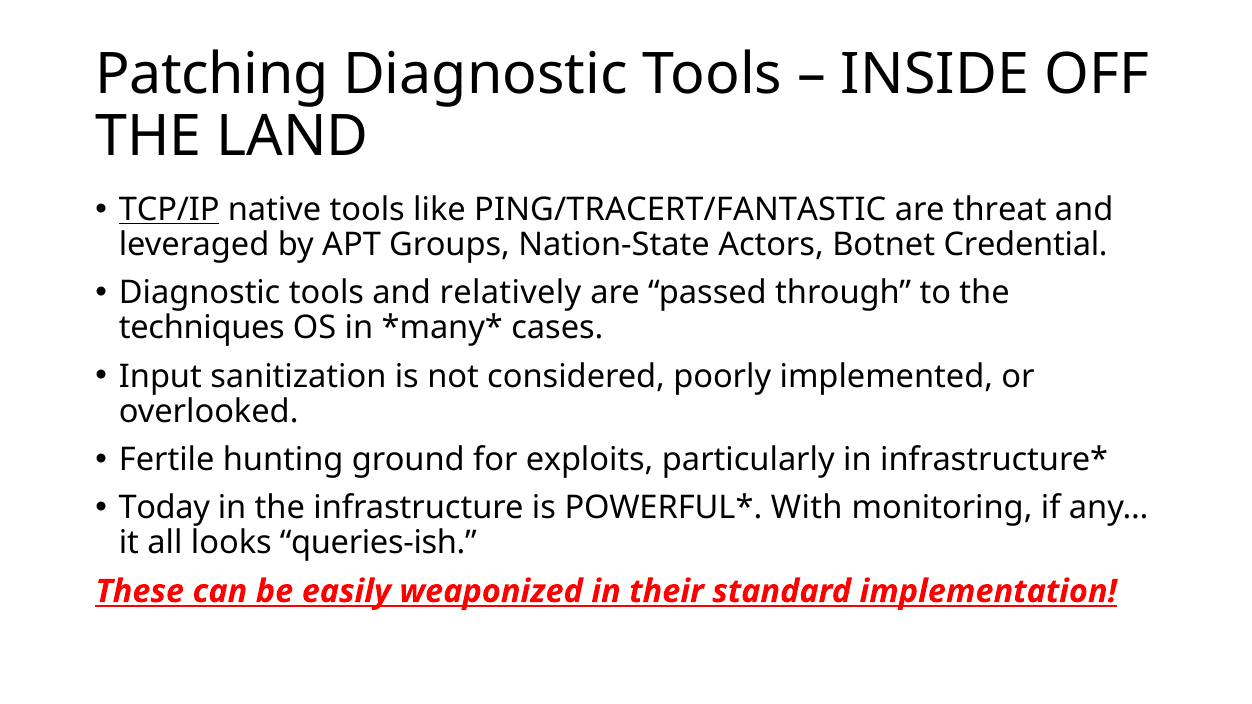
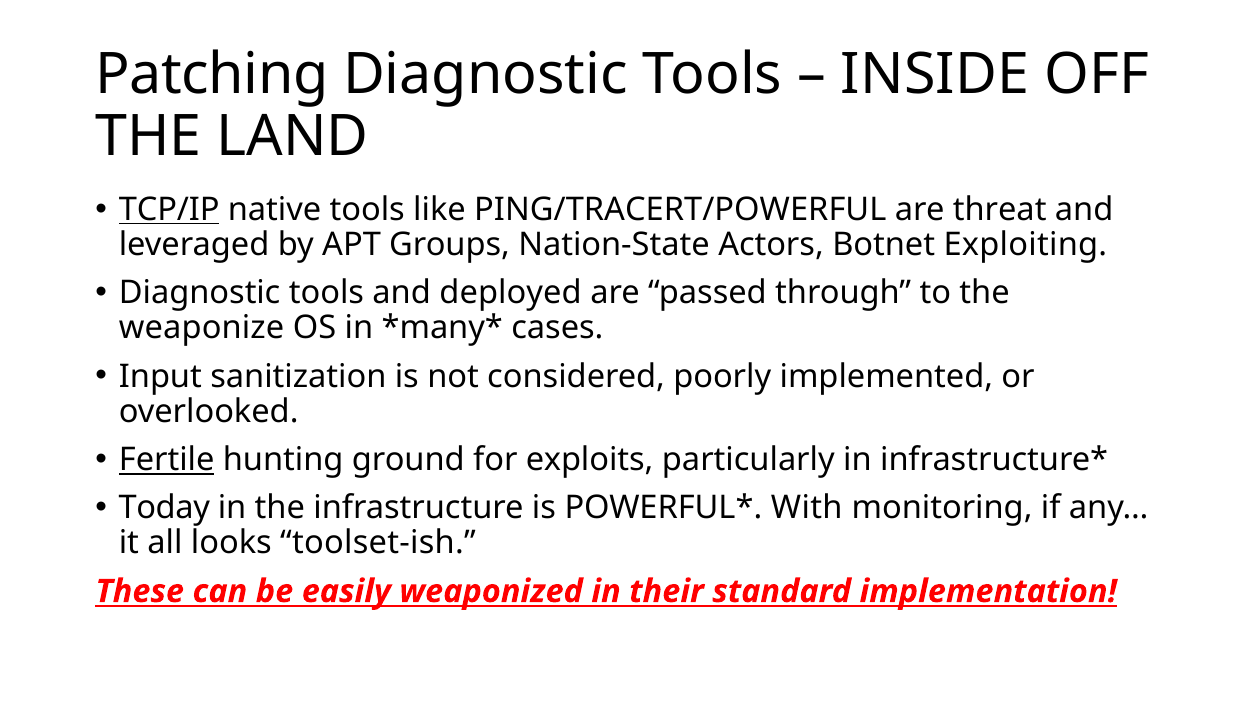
PING/TRACERT/FANTASTIC: PING/TRACERT/FANTASTIC -> PING/TRACERT/POWERFUL (680, 210)
Credential: Credential -> Exploiting (1025, 245)
relatively: relatively -> deployed (511, 293)
techniques: techniques -> weaponize (202, 328)
Fertile underline: none -> present (167, 460)
queries-ish: queries-ish -> toolset-ish (378, 543)
